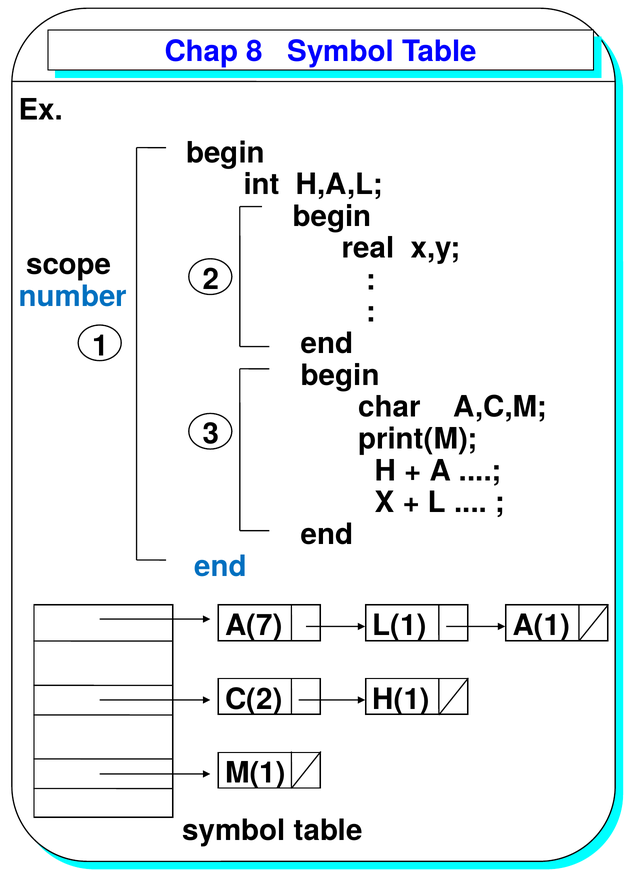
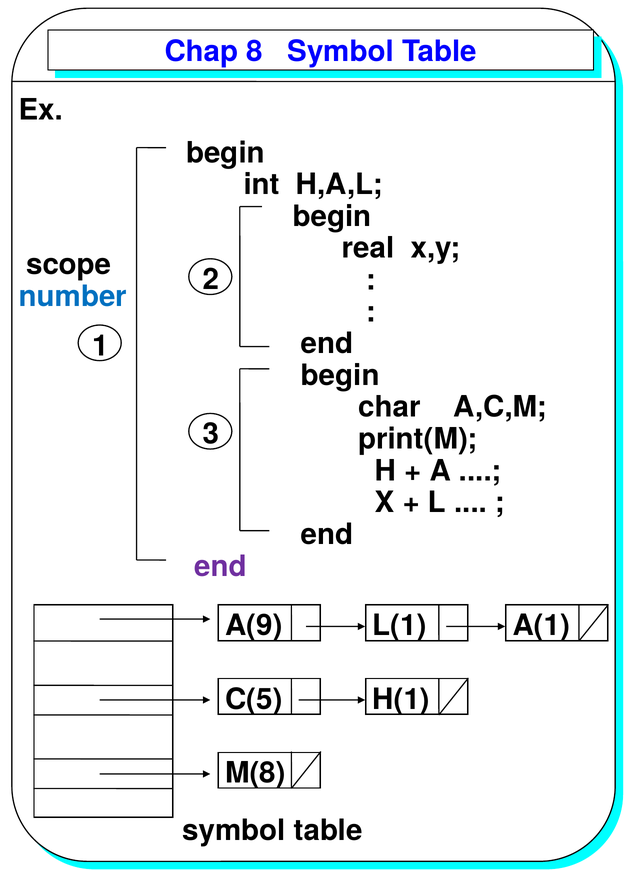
end colour: blue -> purple (221, 567)
A(7: A(7 -> A(9 (254, 626)
C(2: C(2 -> C(5 (254, 700)
M(1: M(1 -> M(8 (255, 774)
